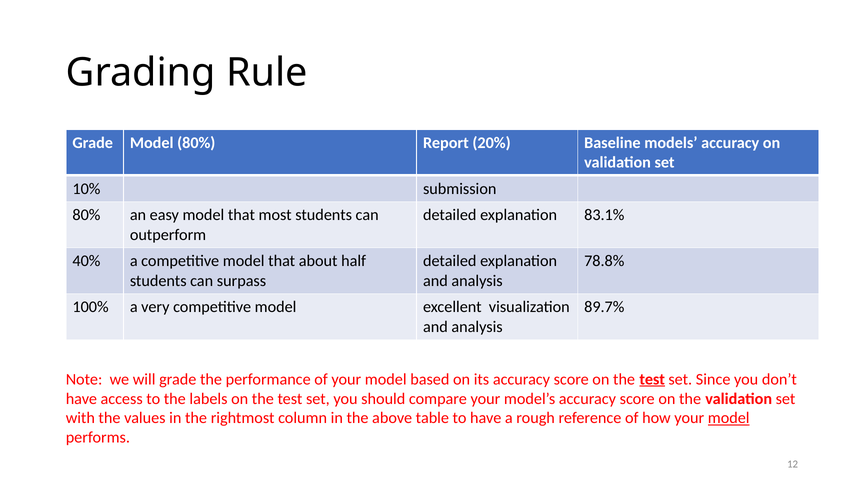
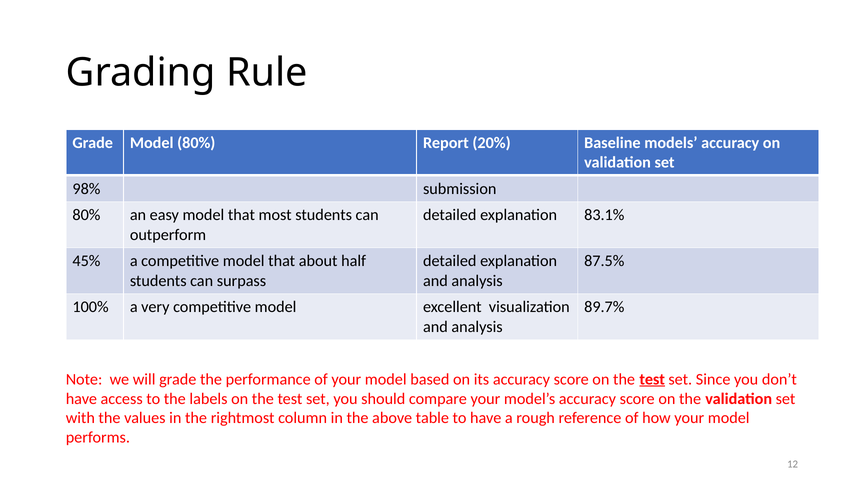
10%: 10% -> 98% (86, 189)
40%: 40% -> 45% (86, 261)
78.8%: 78.8% -> 87.5% (604, 261)
model underline: present -> none (729, 418)
